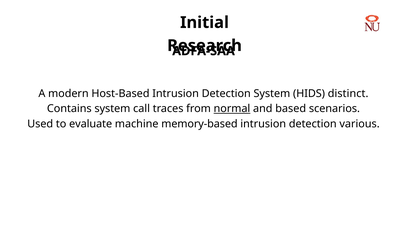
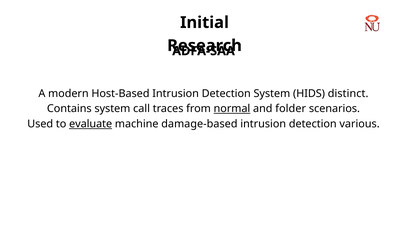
based: based -> folder (291, 109)
evaluate underline: none -> present (91, 124)
memory-based: memory-based -> damage-based (199, 124)
